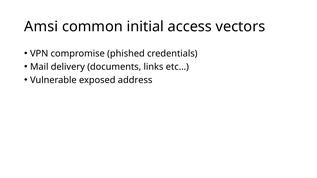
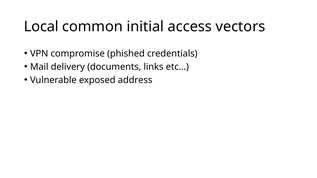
Amsi: Amsi -> Local (41, 27)
